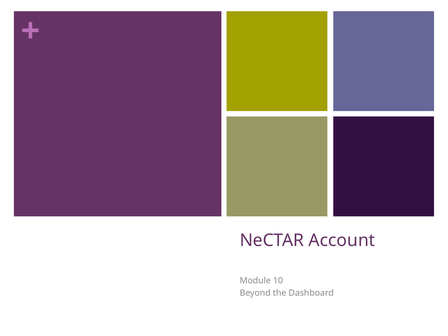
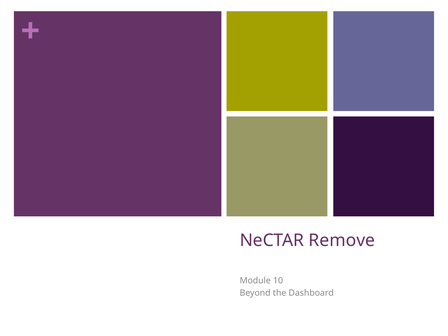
Account: Account -> Remove (342, 240)
